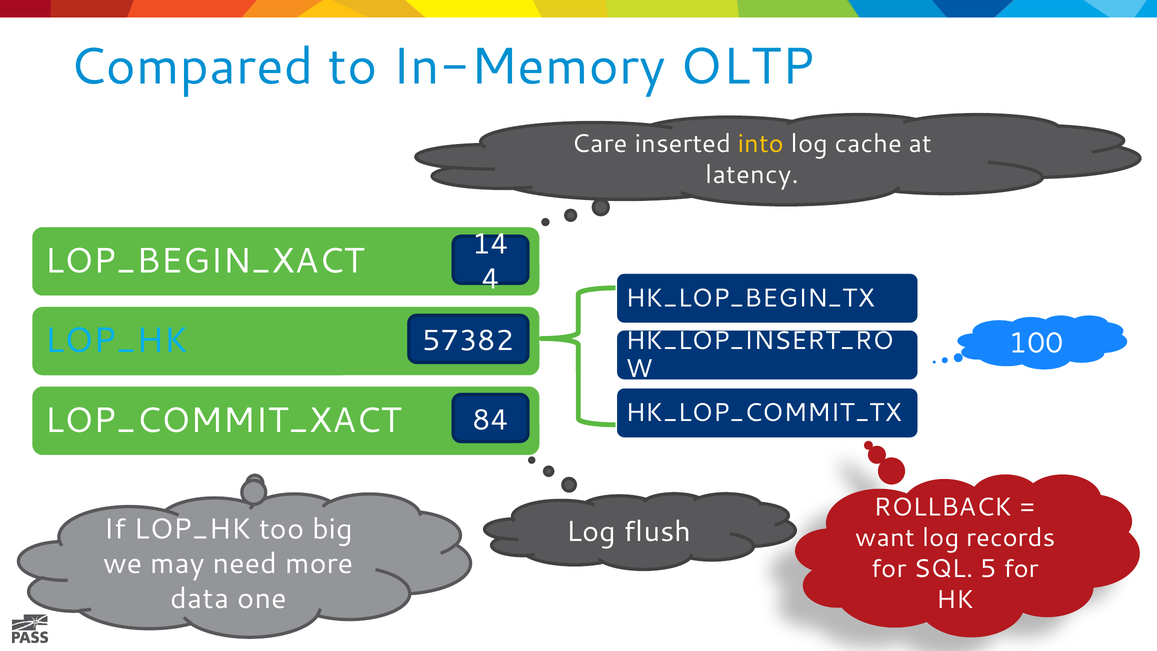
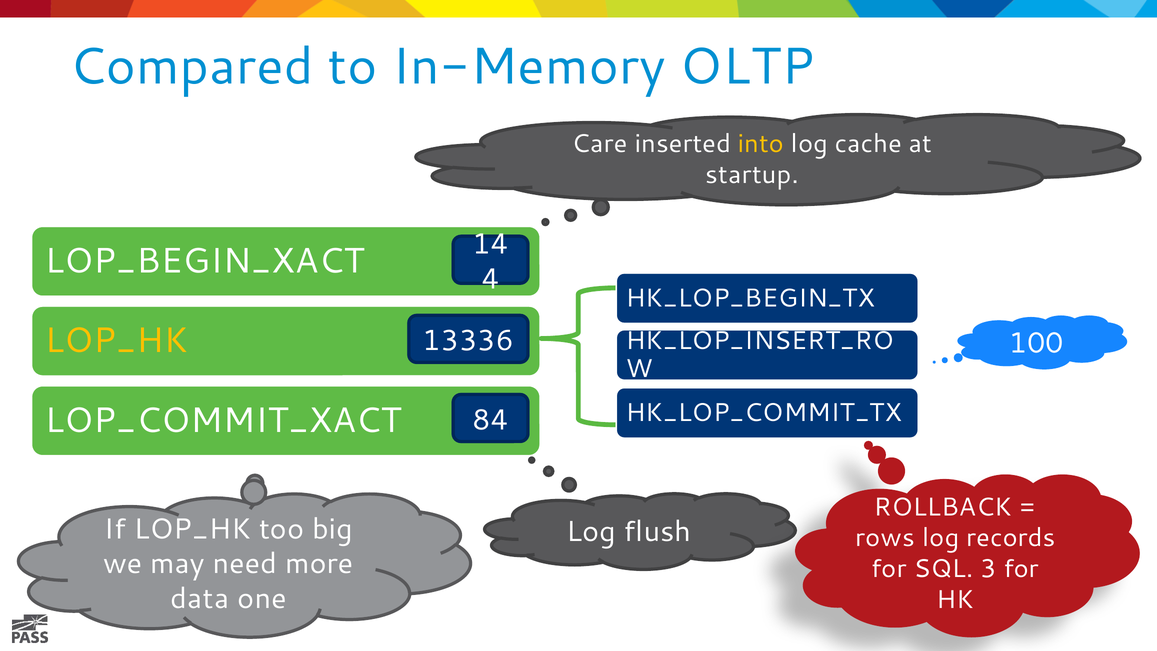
latency: latency -> startup (752, 175)
LOP_HK colour: light blue -> yellow (117, 341)
57382: 57382 -> 13336 (468, 341)
want: want -> rows (885, 538)
5: 5 -> 3 (988, 569)
